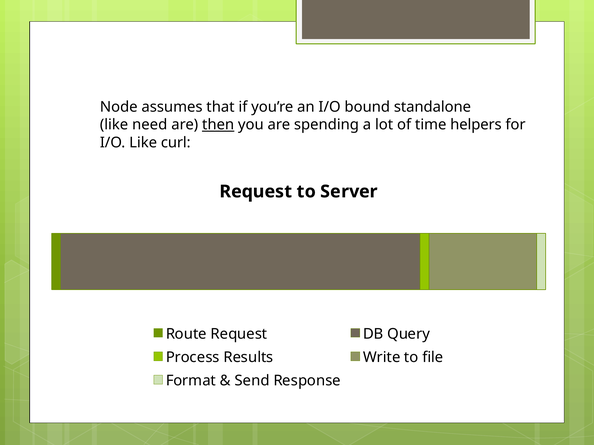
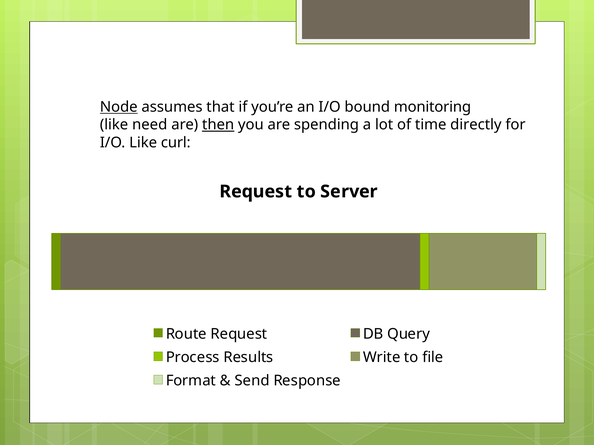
Node underline: none -> present (119, 107)
standalone: standalone -> monitoring (432, 107)
helpers: helpers -> directly (476, 125)
